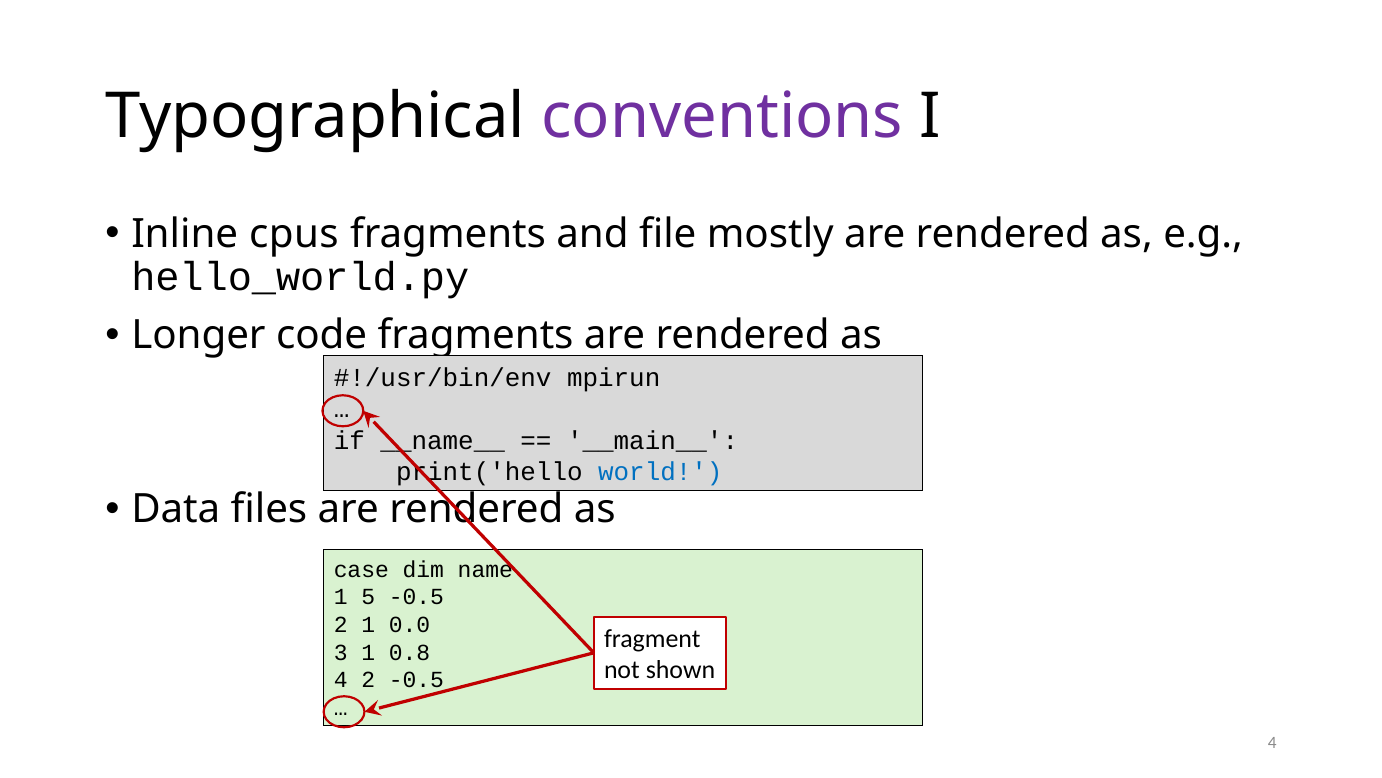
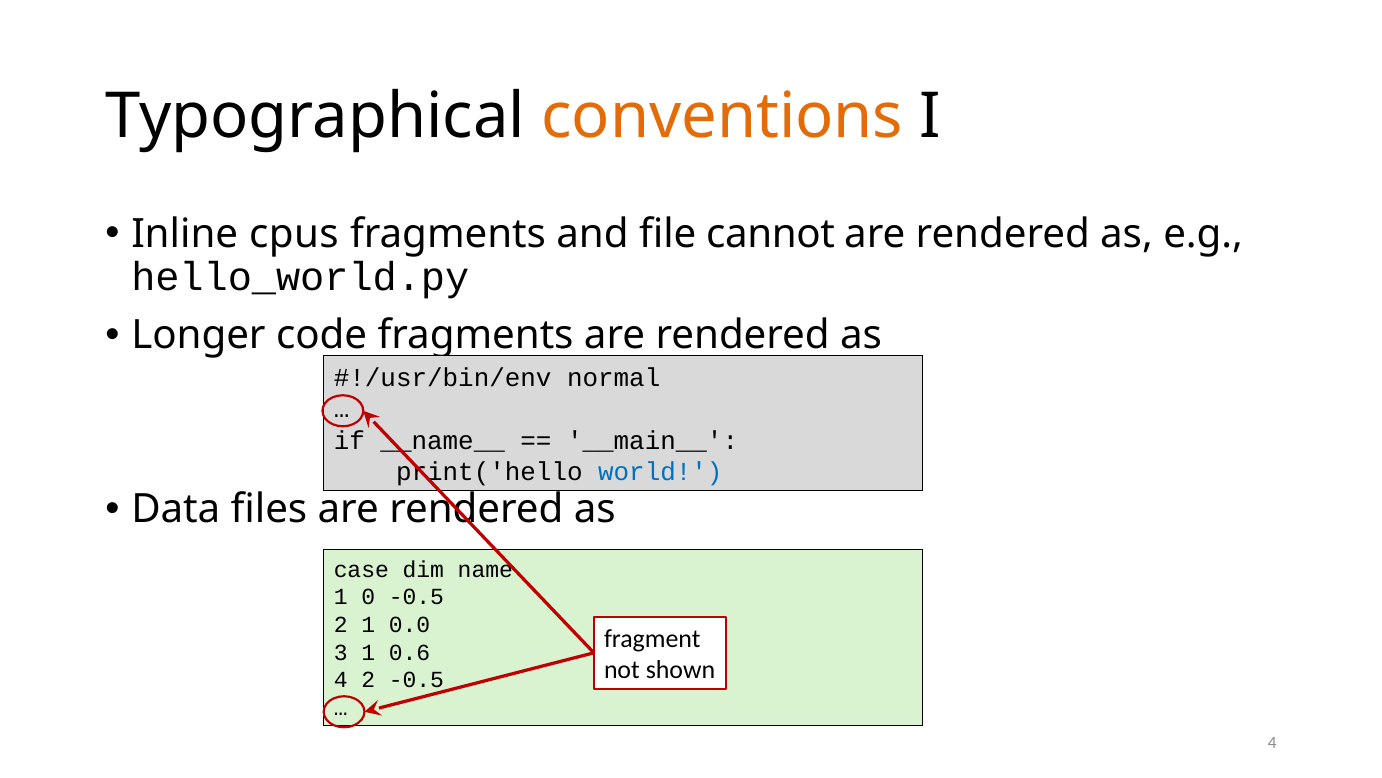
conventions colour: purple -> orange (722, 116)
mostly: mostly -> cannot (770, 234)
mpirun: mpirun -> normal (614, 378)
5: 5 -> 0 (368, 597)
0.8: 0.8 -> 0.6 (410, 652)
